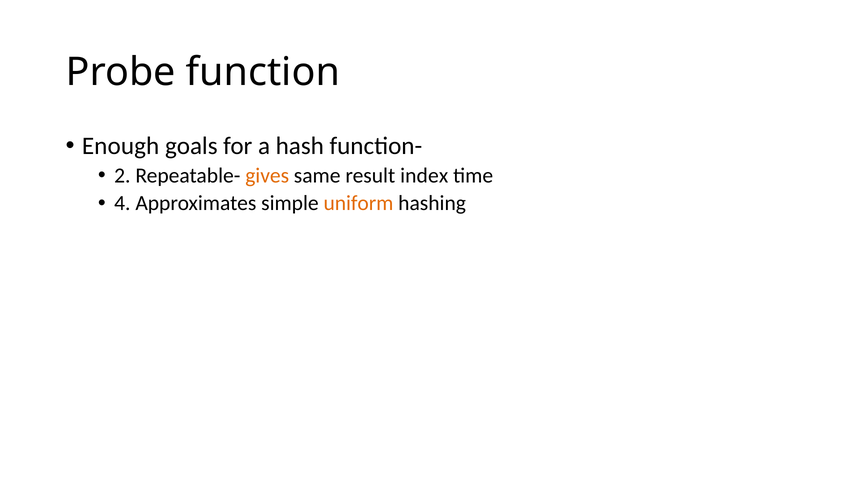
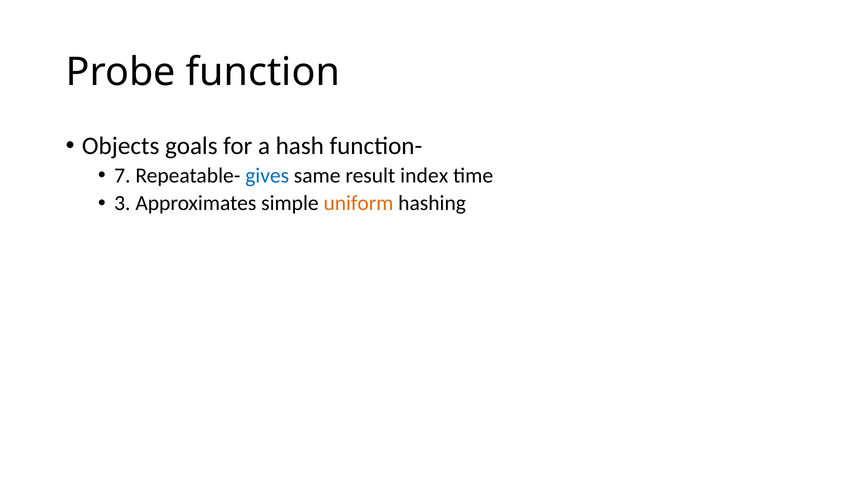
Enough: Enough -> Objects (121, 146)
2: 2 -> 7 (122, 175)
gives colour: orange -> blue (267, 175)
4: 4 -> 3 (122, 203)
